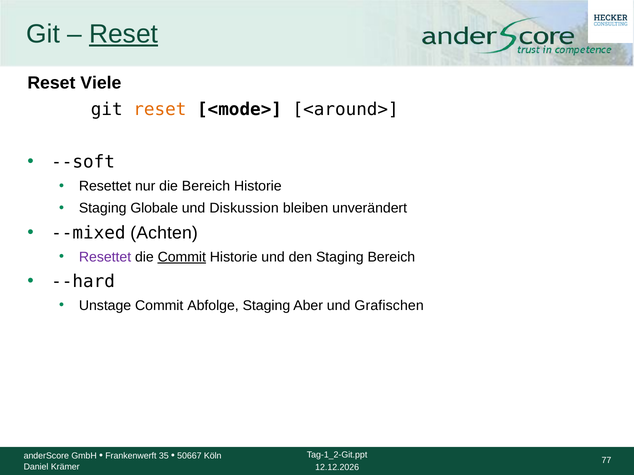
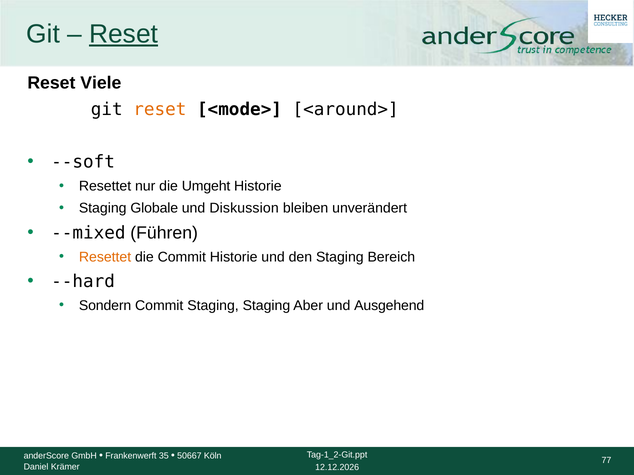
die Bereich: Bereich -> Umgeht (206, 186)
Achten: Achten -> Führen (164, 233)
Resettet colour: purple -> orange (105, 257)
Commit underline: present -> none (182, 257)
Unstage: Unstage -> Sondern (105, 306)
Commit Abfolge: Abfolge -> Staging (213, 306)
Grafischen: Grafischen -> Ausgehend (389, 306)
